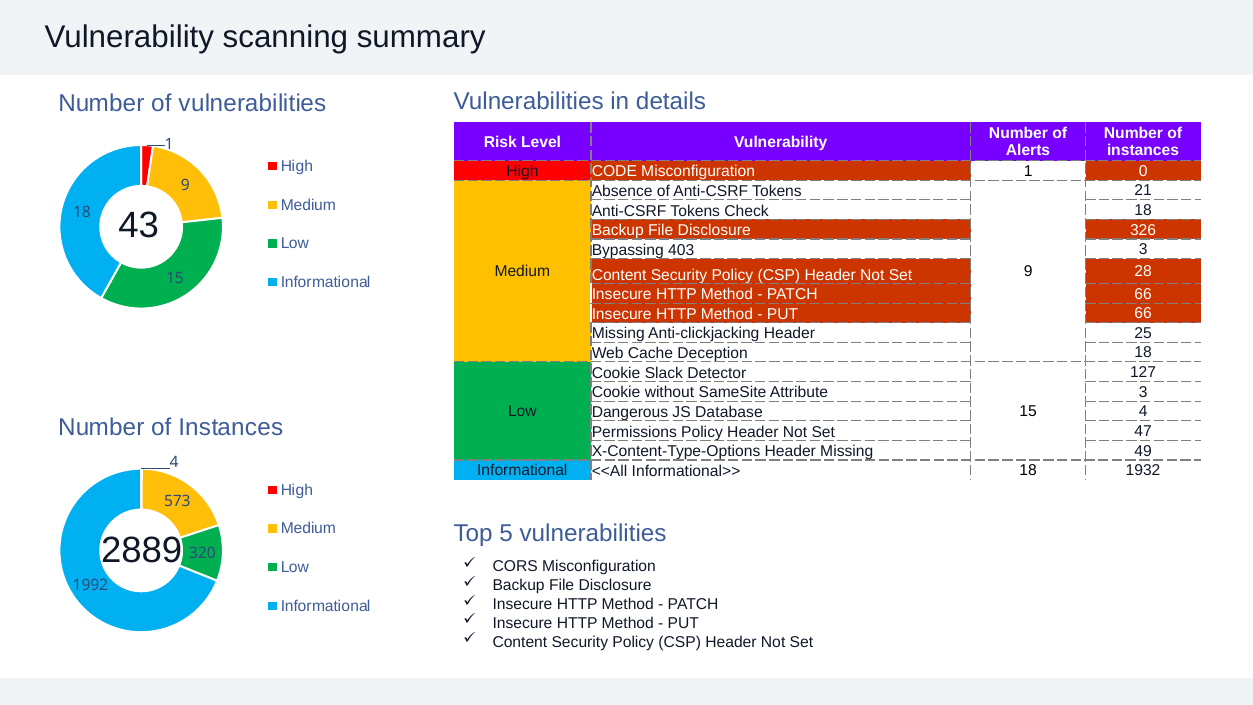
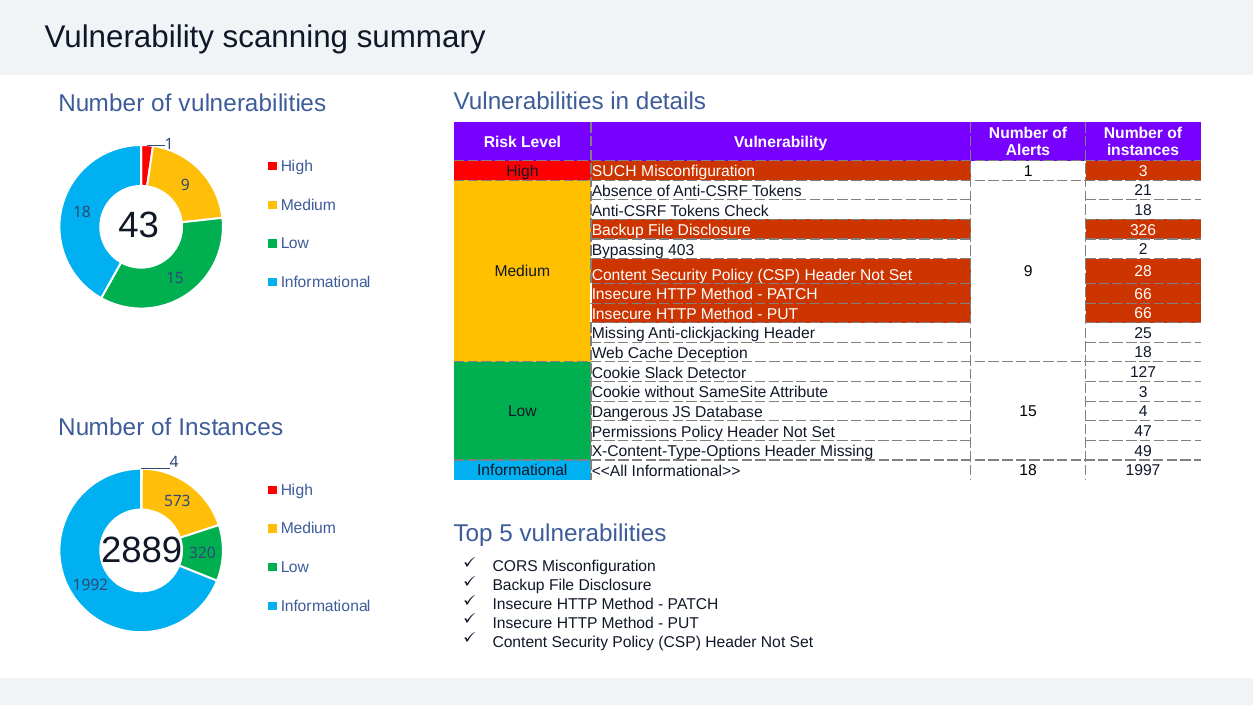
CODE: CODE -> SUCH (614, 172)
1 0: 0 -> 3 (1143, 171)
403 3: 3 -> 2 (1143, 249)
1932: 1932 -> 1997 (1143, 470)
